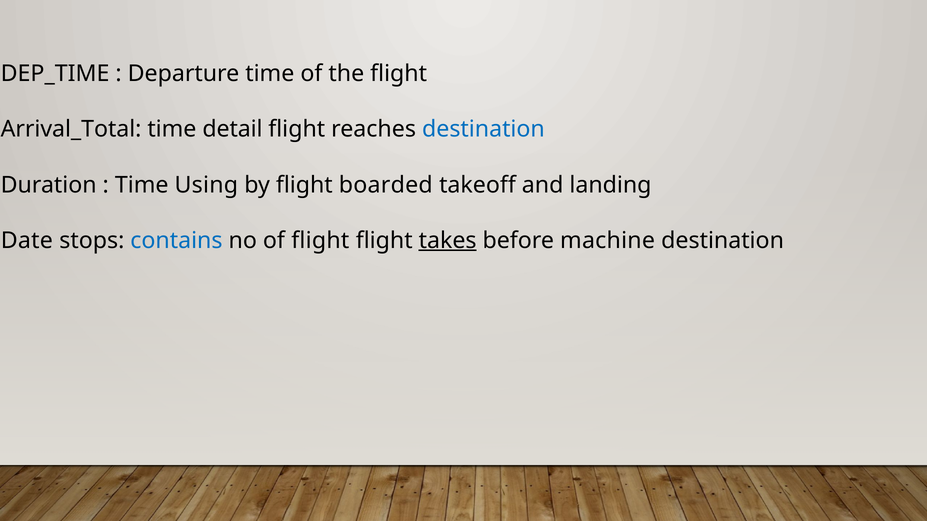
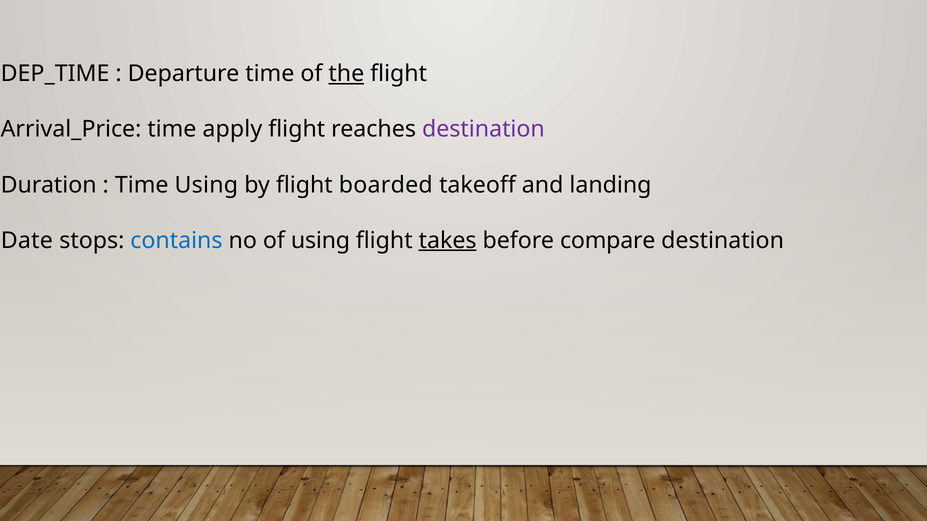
the underline: none -> present (346, 74)
Arrival_Total: Arrival_Total -> Arrival_Price (71, 129)
detail: detail -> apply (232, 129)
destination colour: blue -> purple (483, 129)
of flight: flight -> using (321, 241)
machine: machine -> compare (608, 241)
